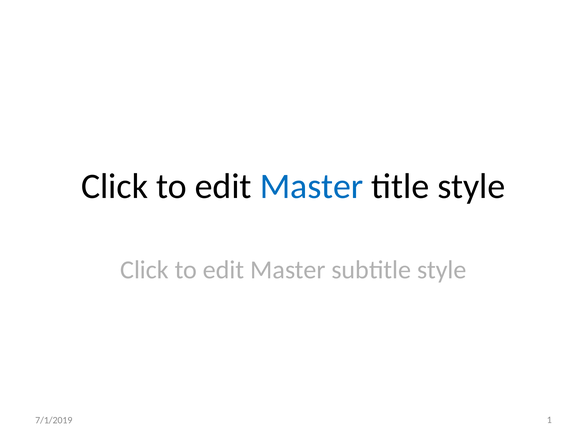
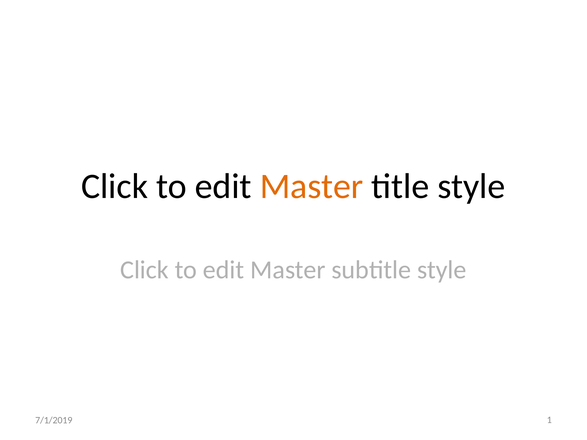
Master colour: blue -> orange (312, 186)
